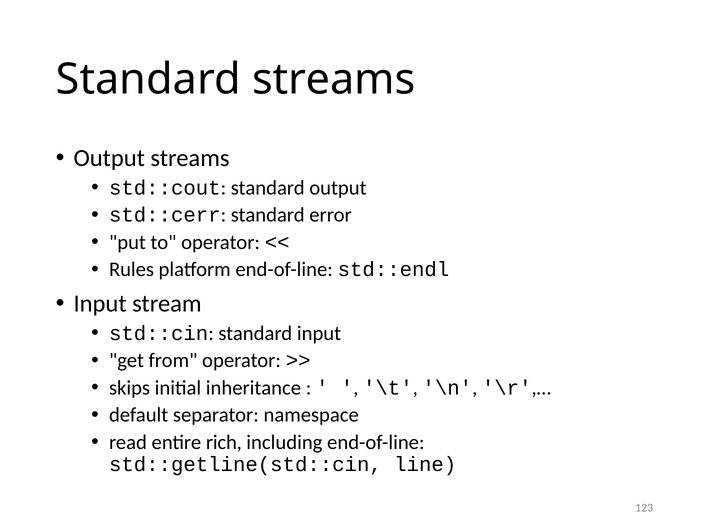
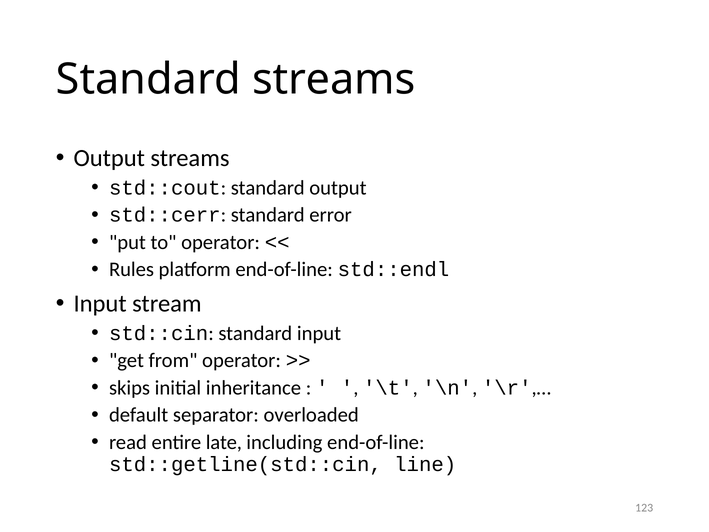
namespace: namespace -> overloaded (311, 415)
rich: rich -> late (224, 442)
